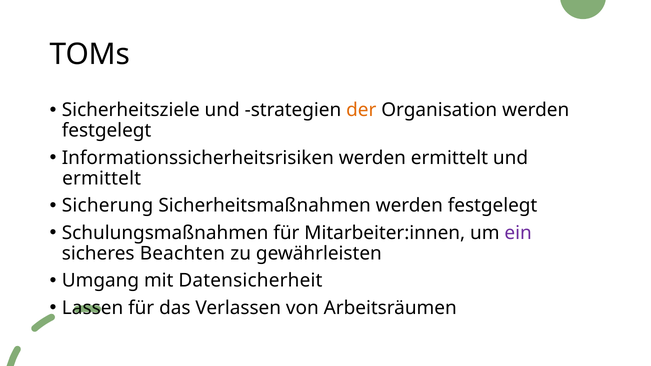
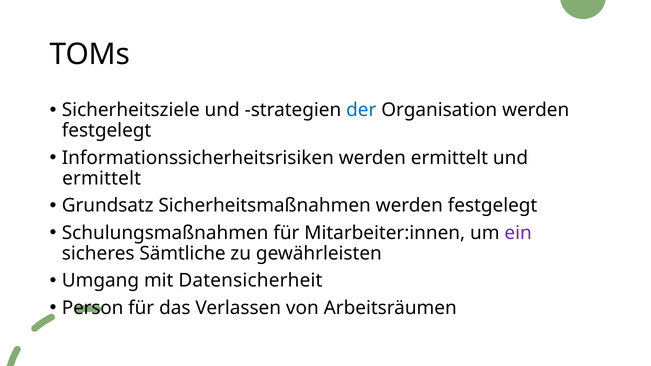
der colour: orange -> blue (361, 110)
Sicherung: Sicherung -> Grundsatz (108, 206)
Beachten: Beachten -> Sämtliche (183, 253)
Lassen: Lassen -> Person (93, 308)
